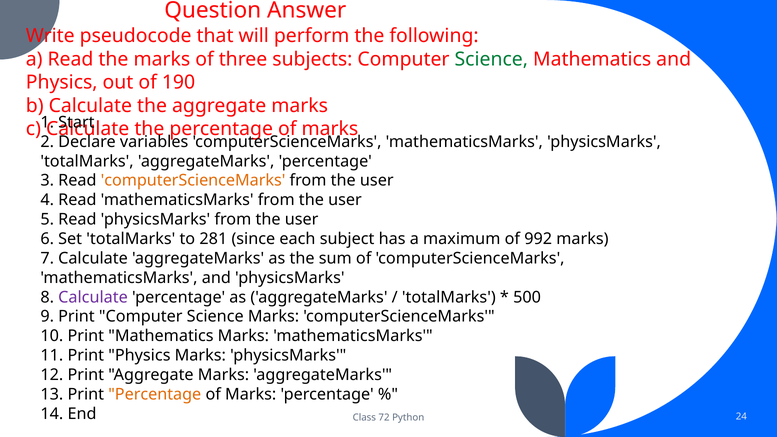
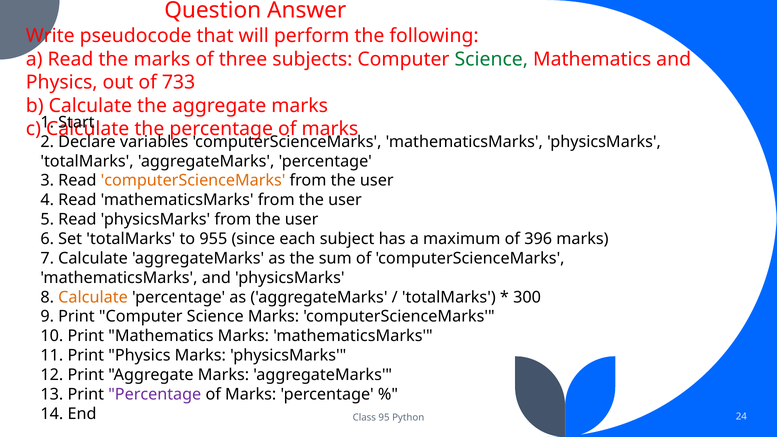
190: 190 -> 733 (179, 82)
281: 281 -> 955 (213, 239)
992: 992 -> 396 (538, 239)
Calculate colour: purple -> orange (93, 297)
500: 500 -> 300 (527, 297)
Percentage colour: orange -> purple (155, 394)
72: 72 -> 95 (384, 417)
